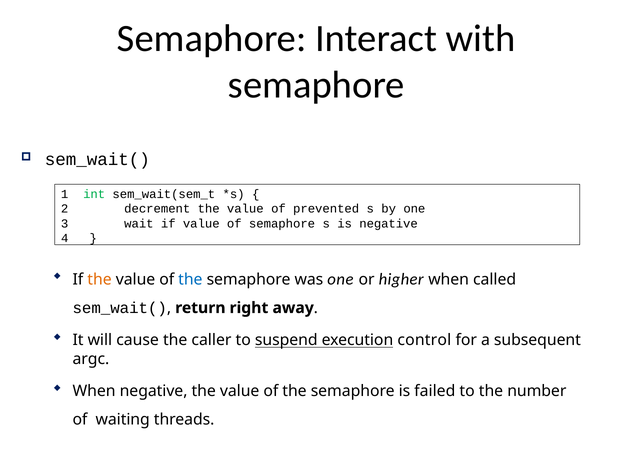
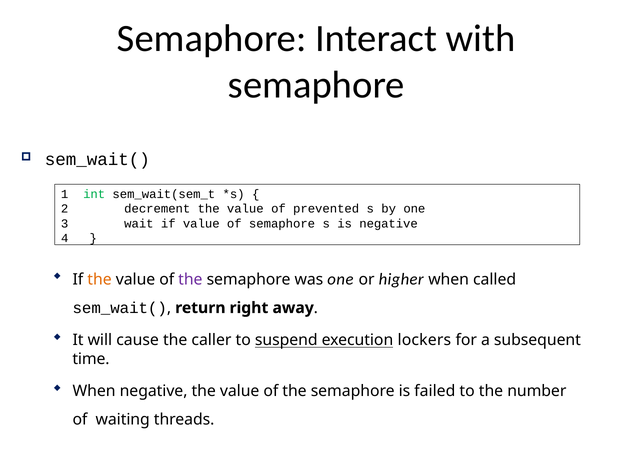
the colour: blue -> purple (190, 279)
control: control -> lockers (424, 340)
argc: argc -> time (91, 359)
